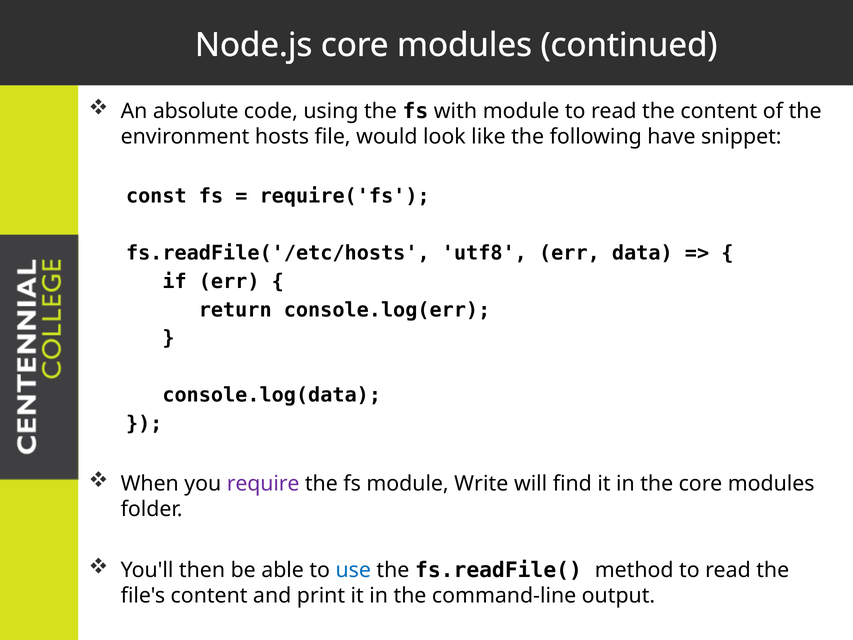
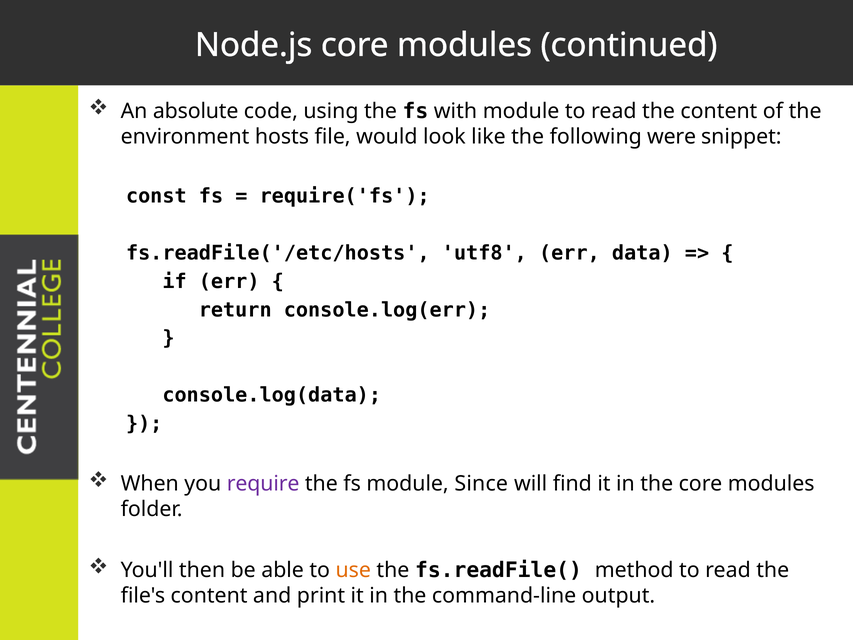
have: have -> were (672, 137)
Write: Write -> Since (481, 484)
use colour: blue -> orange (353, 570)
